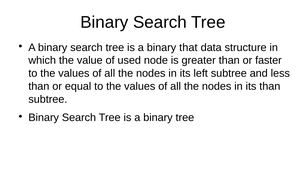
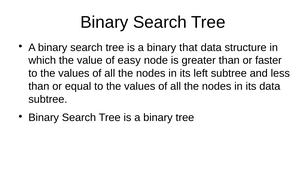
used: used -> easy (129, 60)
its than: than -> data (270, 86)
